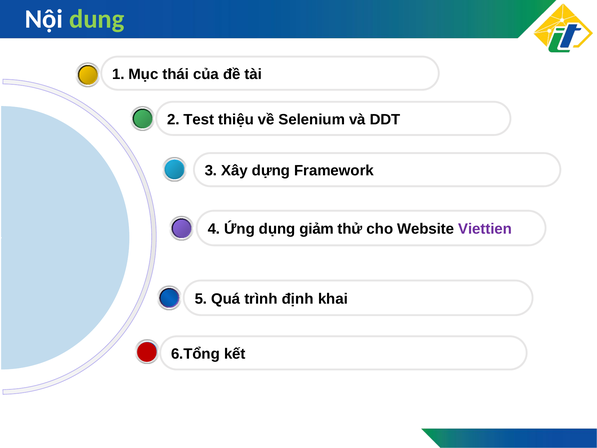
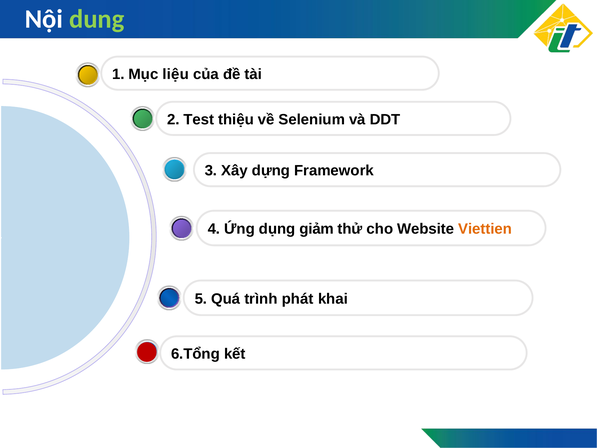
thái: thái -> liệu (176, 74)
Viettien colour: purple -> orange (485, 229)
định: định -> phát (298, 299)
